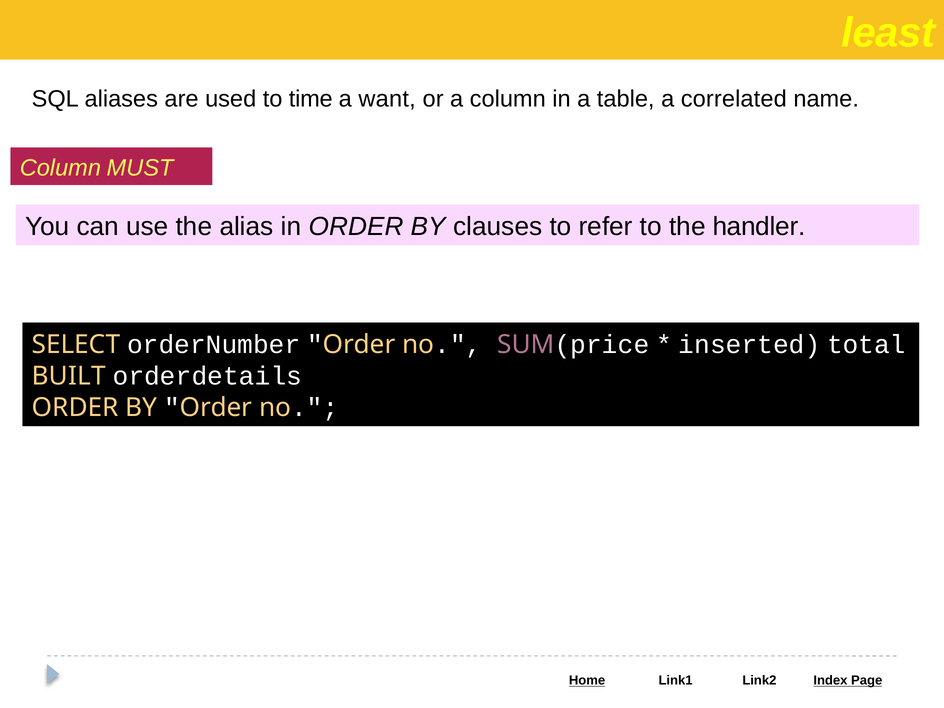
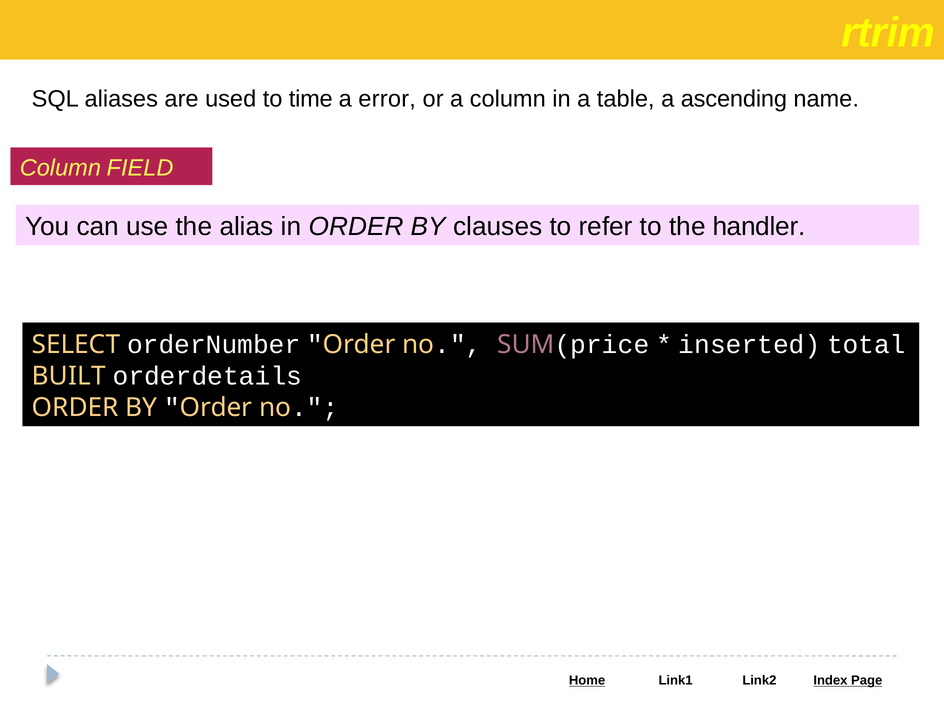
least: least -> rtrim (888, 33)
want: want -> error (387, 99)
correlated: correlated -> ascending (734, 99)
MUST: MUST -> FIELD (140, 168)
